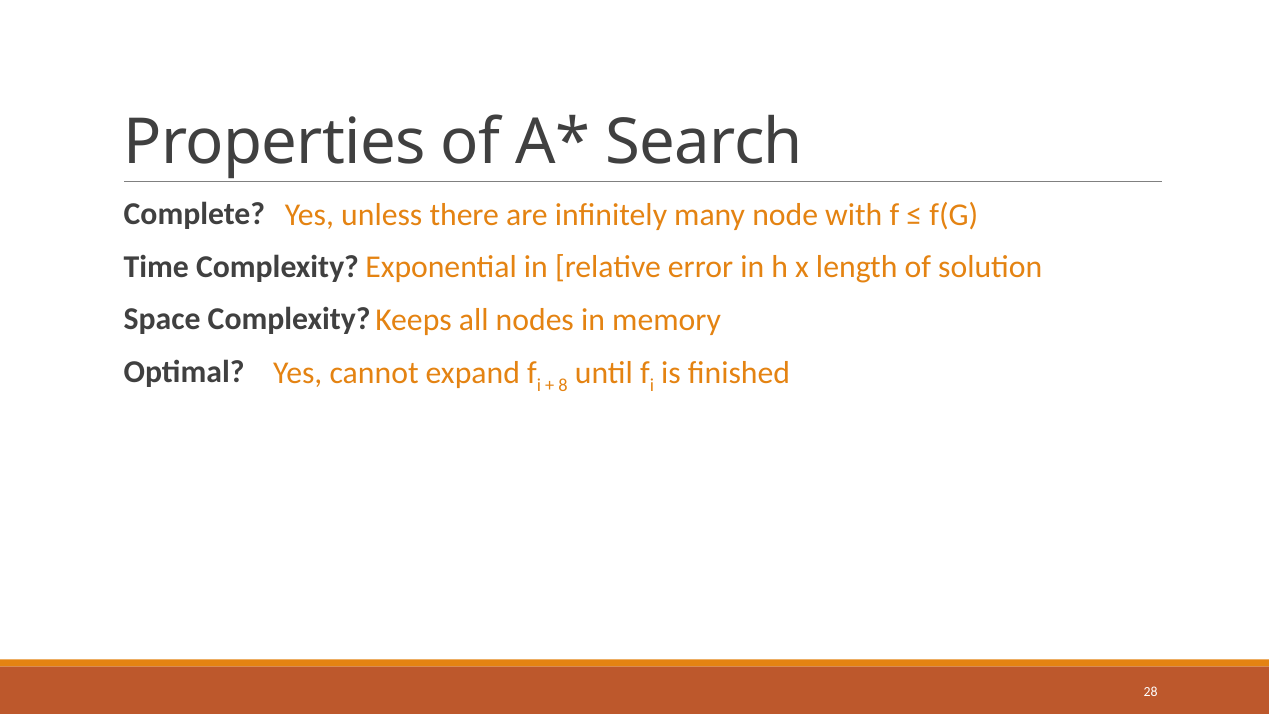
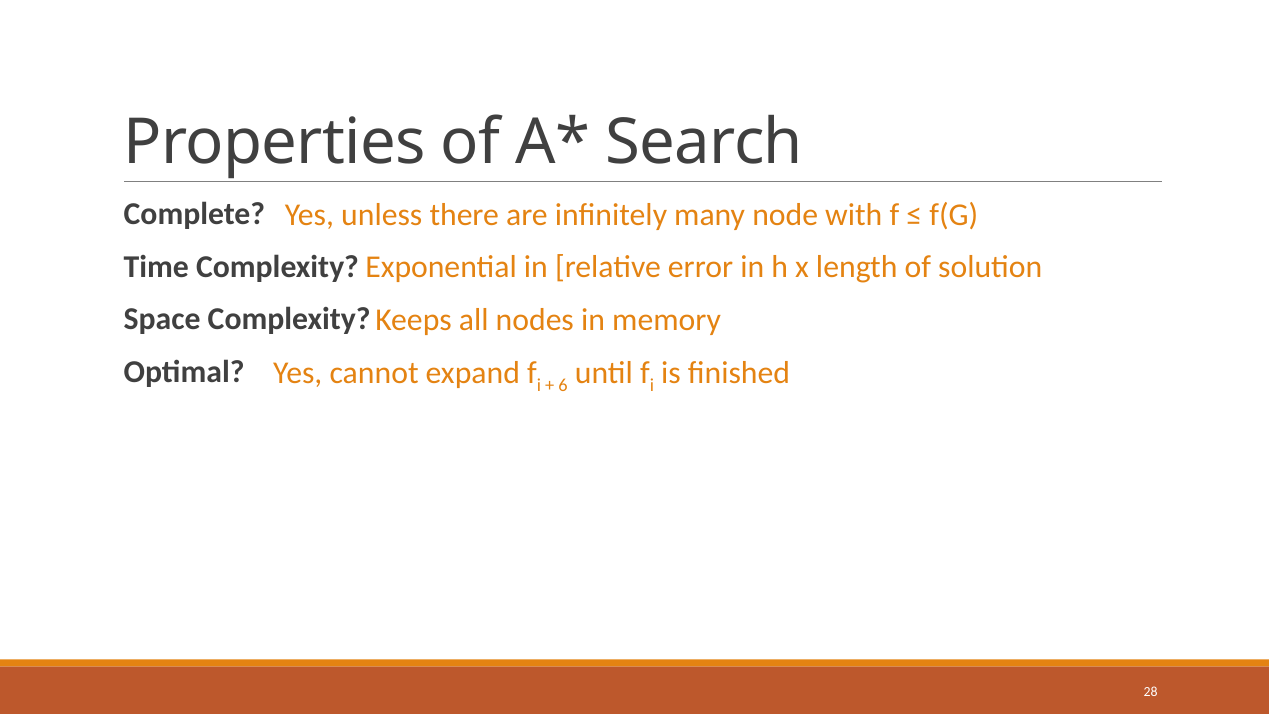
8: 8 -> 6 (563, 385)
